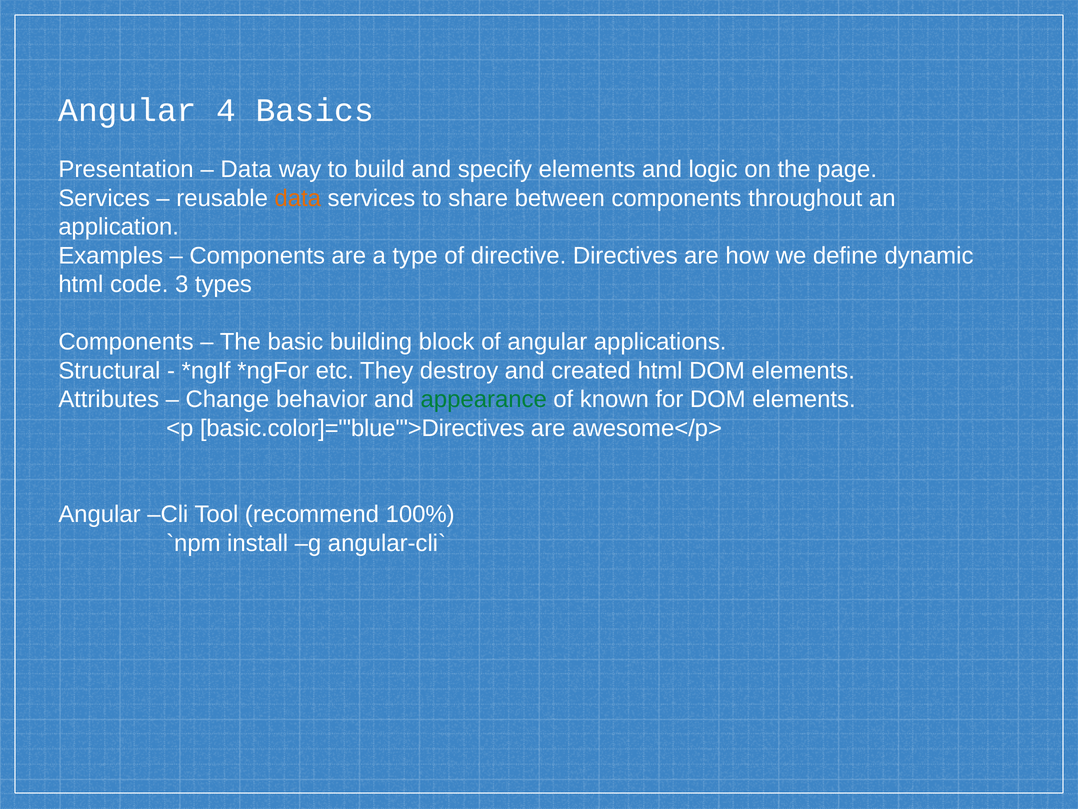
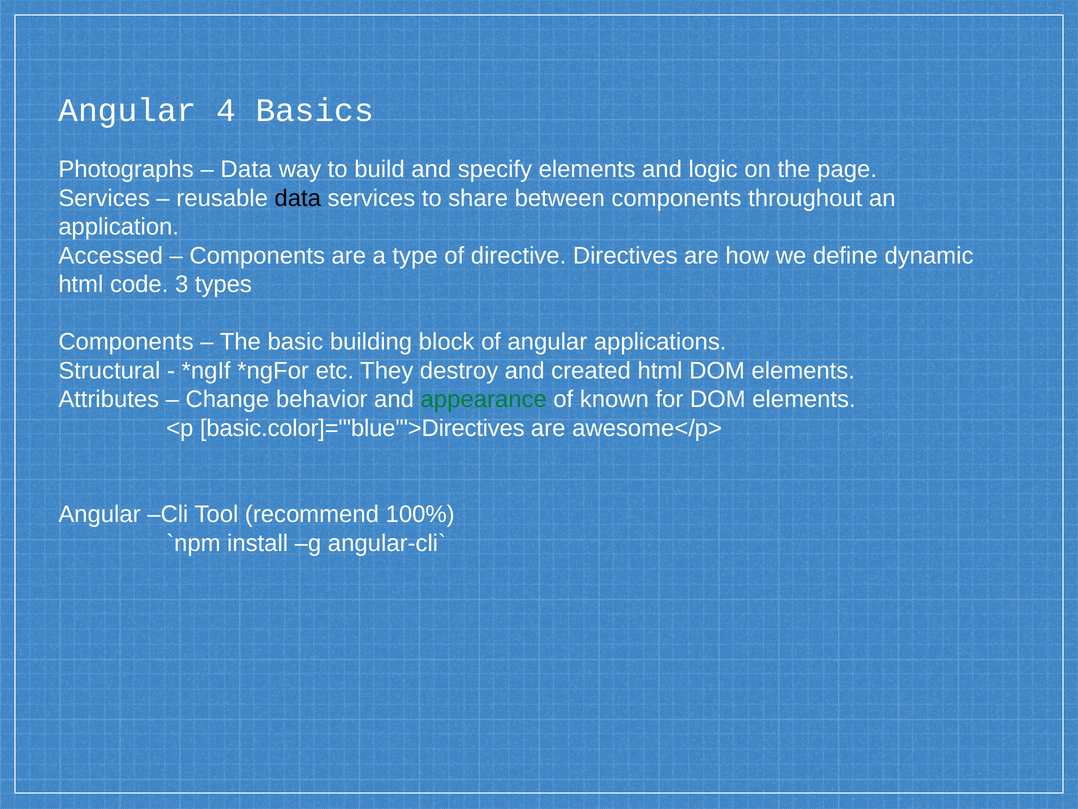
Presentation: Presentation -> Photographs (126, 169)
data colour: orange -> black (298, 198)
Examples: Examples -> Accessed (111, 256)
